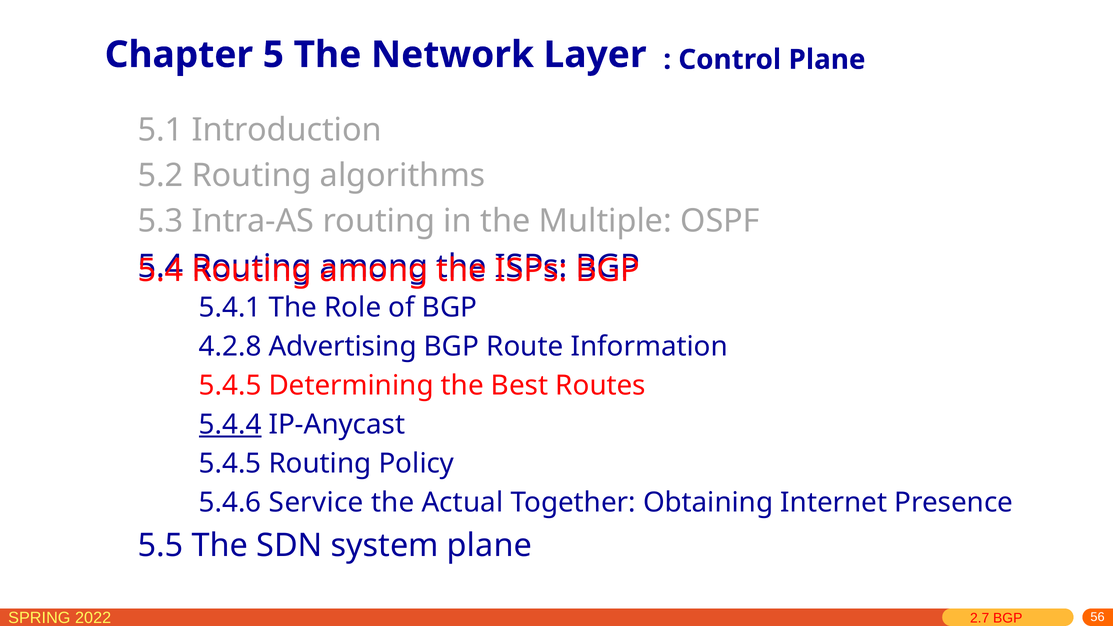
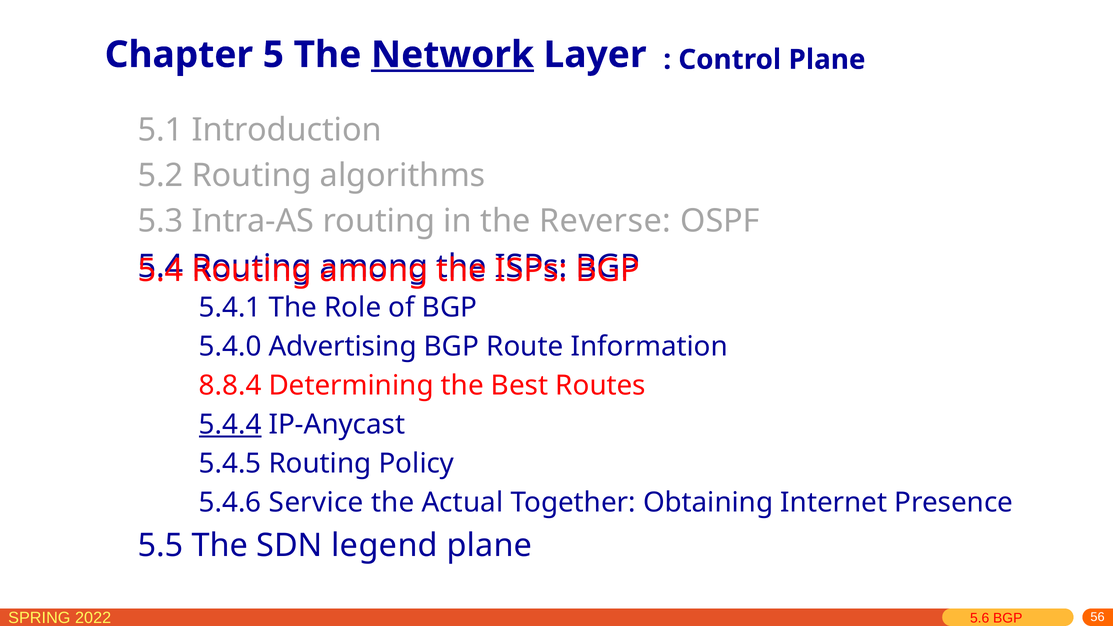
Network underline: none -> present (452, 55)
Multiple: Multiple -> Reverse (605, 221)
4.2.8: 4.2.8 -> 5.4.0 (230, 347)
5.4.5: 5.4.5 -> 8.8.4 (230, 386)
system: system -> legend (385, 545)
2.7: 2.7 -> 5.6 (980, 618)
